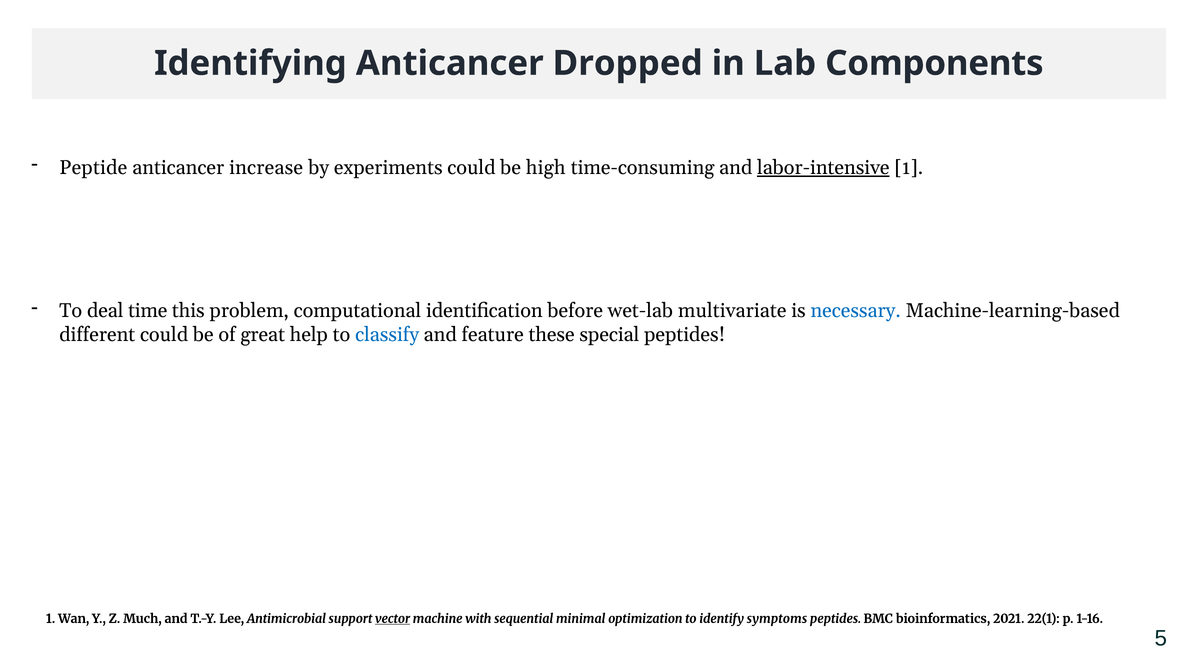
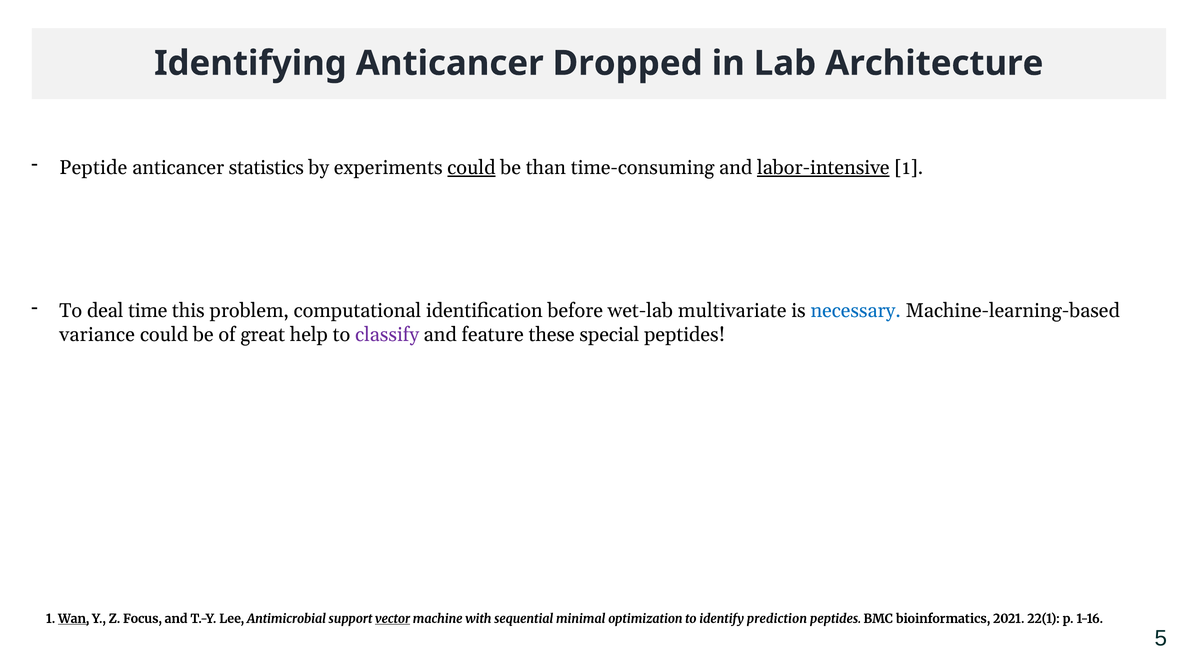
Components: Components -> Architecture (934, 63)
increase: increase -> statistics (266, 168)
could underline: none -> present (471, 168)
high: high -> than (546, 168)
different: different -> variance (97, 335)
classify colour: blue -> purple (387, 335)
Wan underline: none -> present (74, 619)
Much: Much -> Focus (142, 619)
symptoms: symptoms -> prediction (777, 619)
